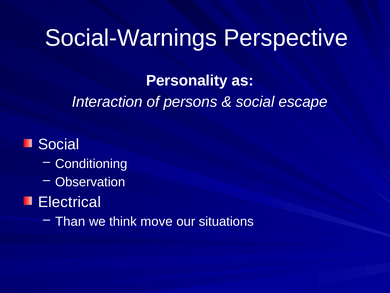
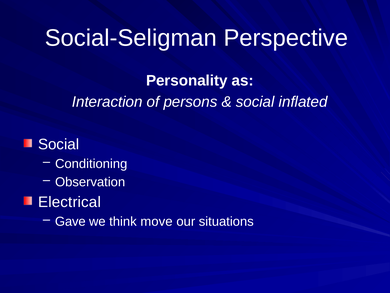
Social-Warnings: Social-Warnings -> Social-Seligman (131, 38)
escape: escape -> inflated (303, 102)
Than: Than -> Gave (70, 221)
